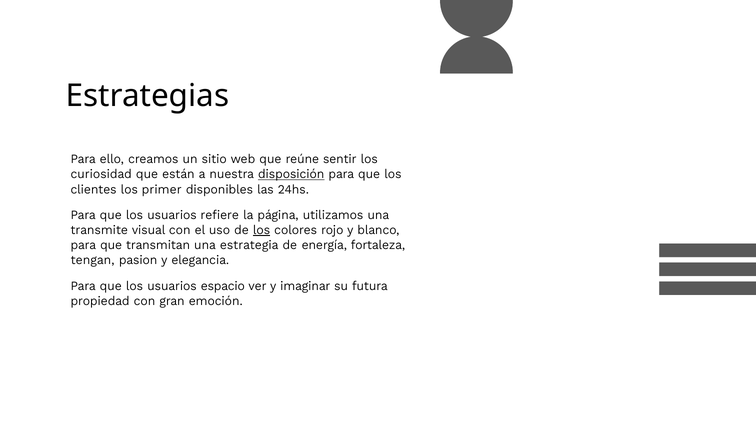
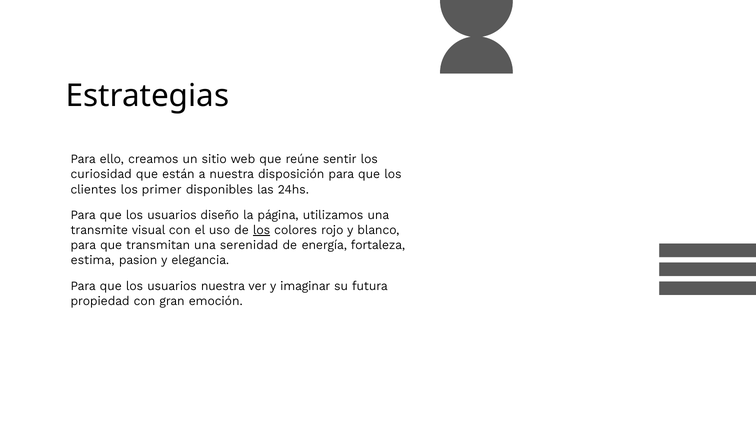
disposición underline: present -> none (291, 174)
refiere: refiere -> diseño (220, 215)
estrategia: estrategia -> serenidad (249, 245)
tengan: tengan -> estima (93, 260)
usuarios espacio: espacio -> nuestra (223, 286)
